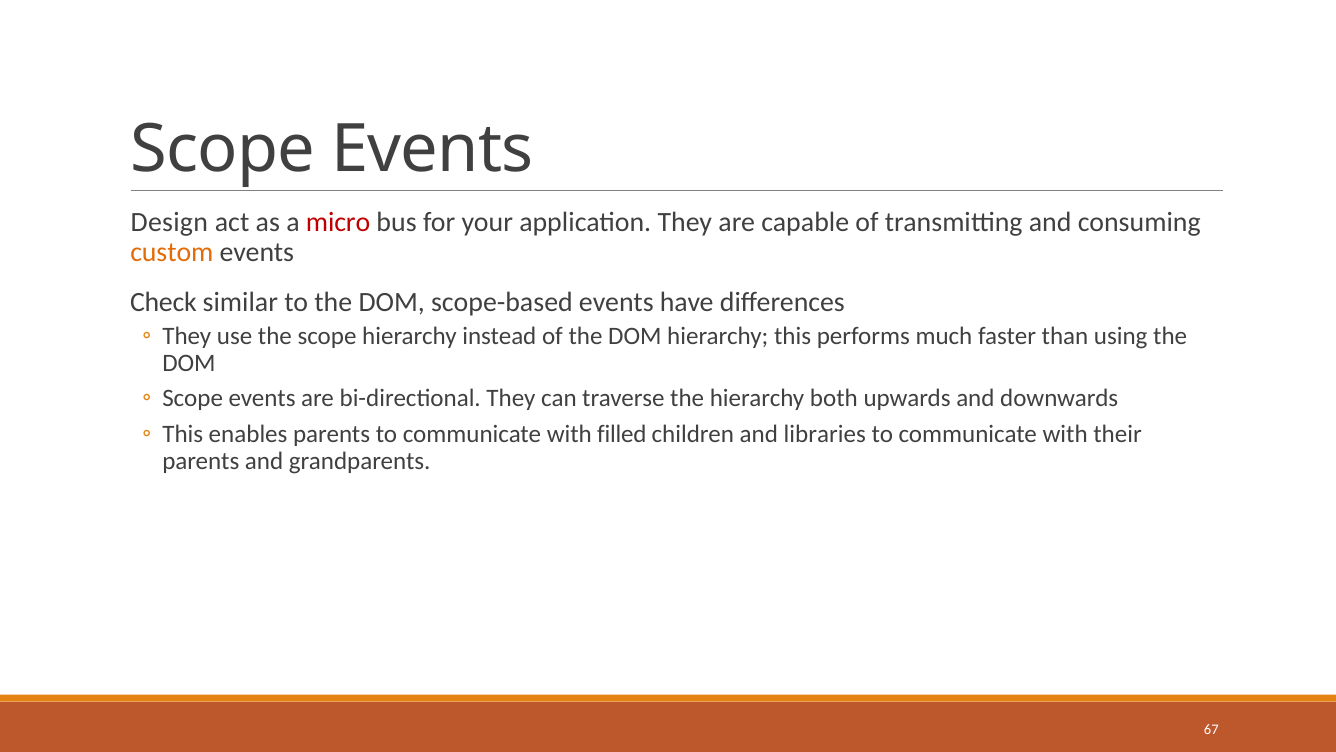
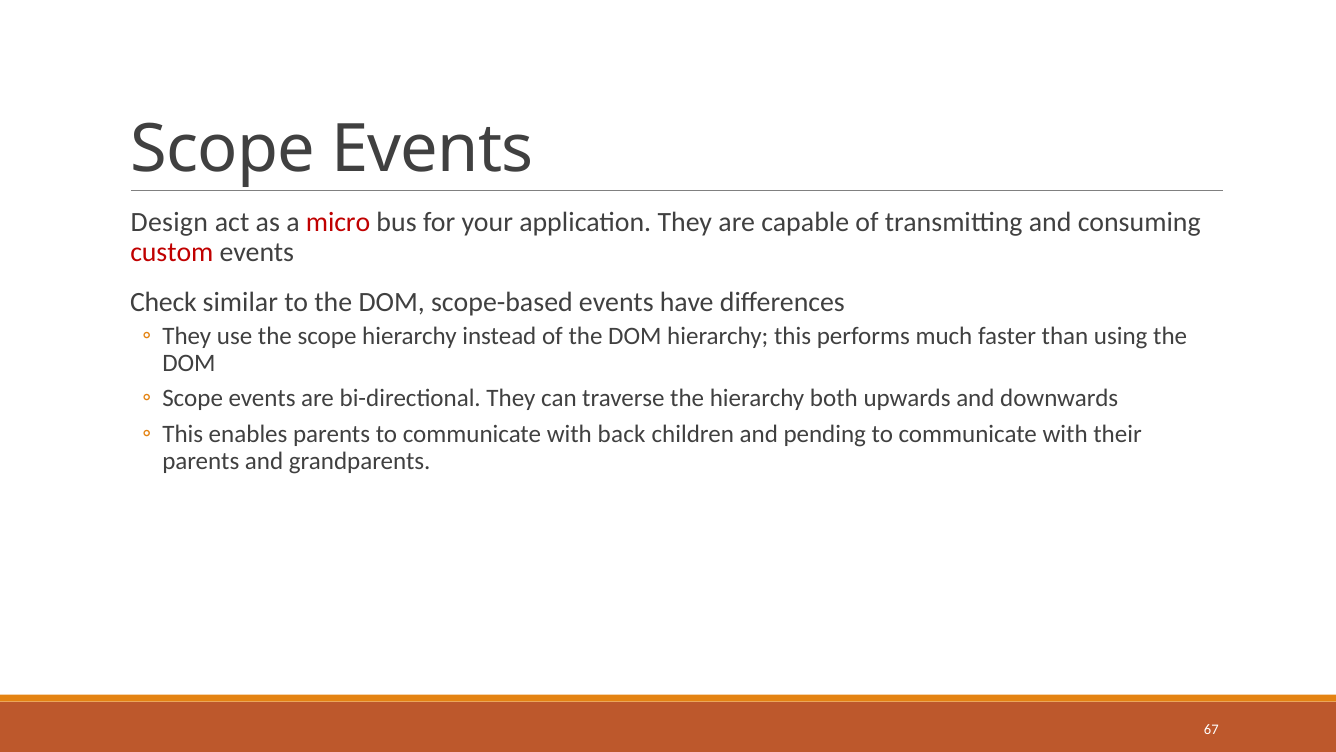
custom colour: orange -> red (172, 252)
filled: filled -> back (622, 434)
libraries: libraries -> pending (825, 434)
